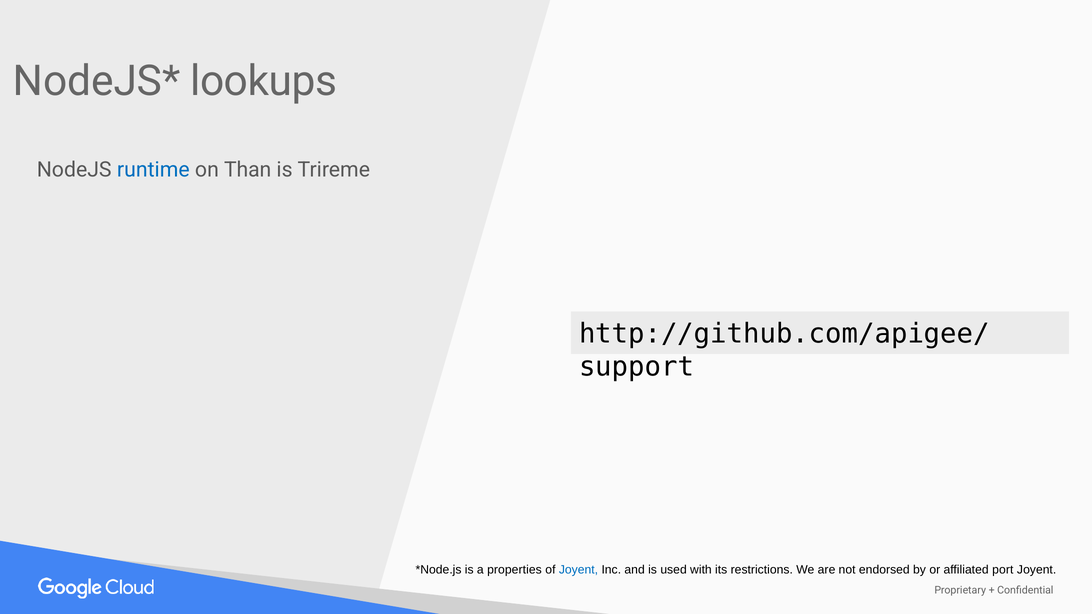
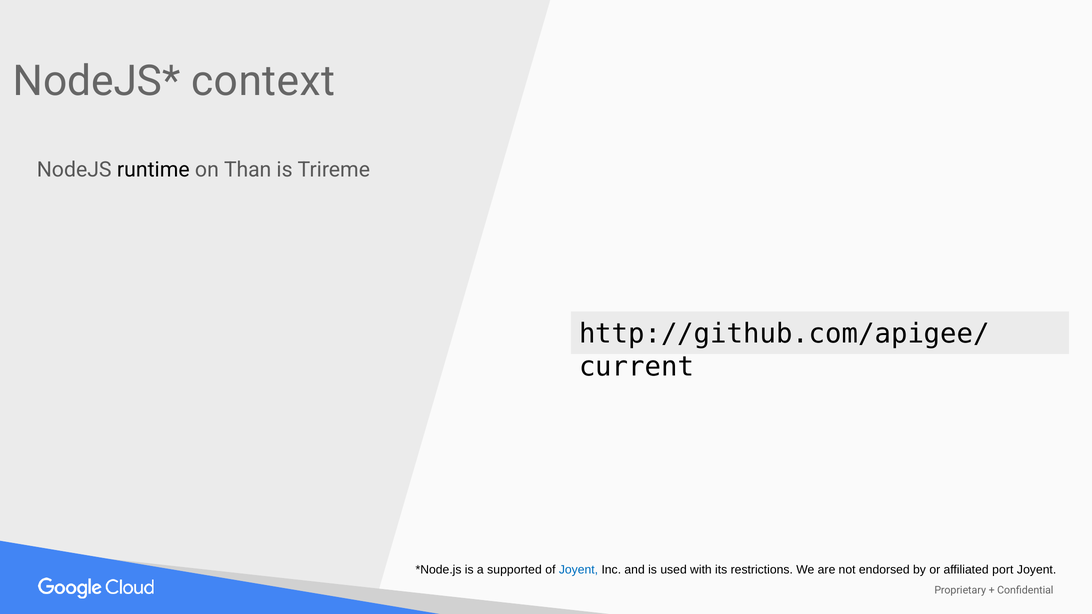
lookups: lookups -> context (263, 81)
runtime colour: blue -> black (153, 170)
support: support -> current (636, 367)
properties: properties -> supported (514, 570)
